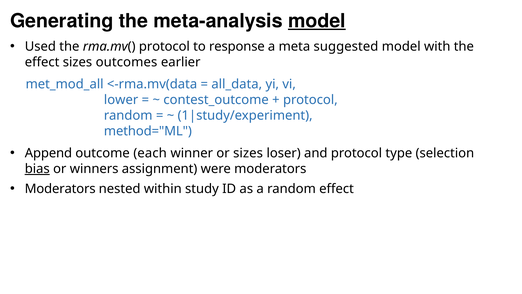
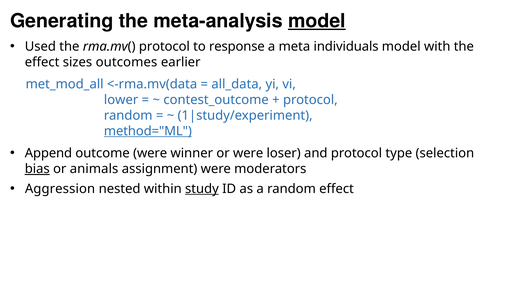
suggested: suggested -> individuals (346, 46)
method="ML underline: none -> present (148, 131)
outcome each: each -> were (150, 153)
or sizes: sizes -> were (248, 153)
winners: winners -> animals (94, 169)
Moderators: Moderators -> Aggression (60, 189)
study underline: none -> present (202, 189)
